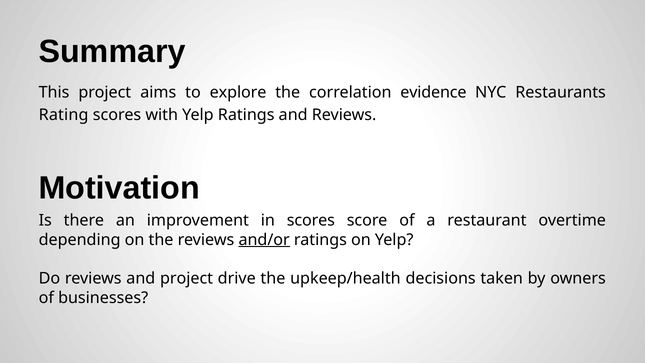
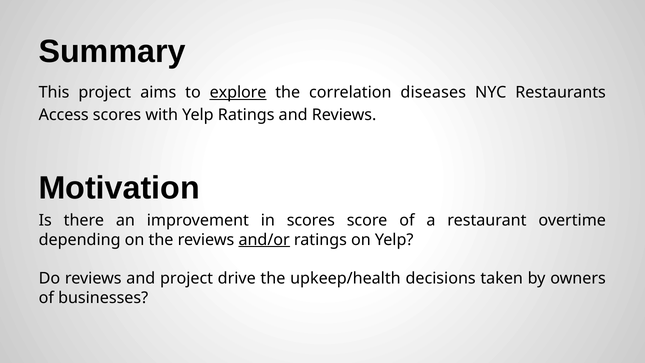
explore underline: none -> present (238, 93)
evidence: evidence -> diseases (433, 93)
Rating: Rating -> Access (64, 115)
